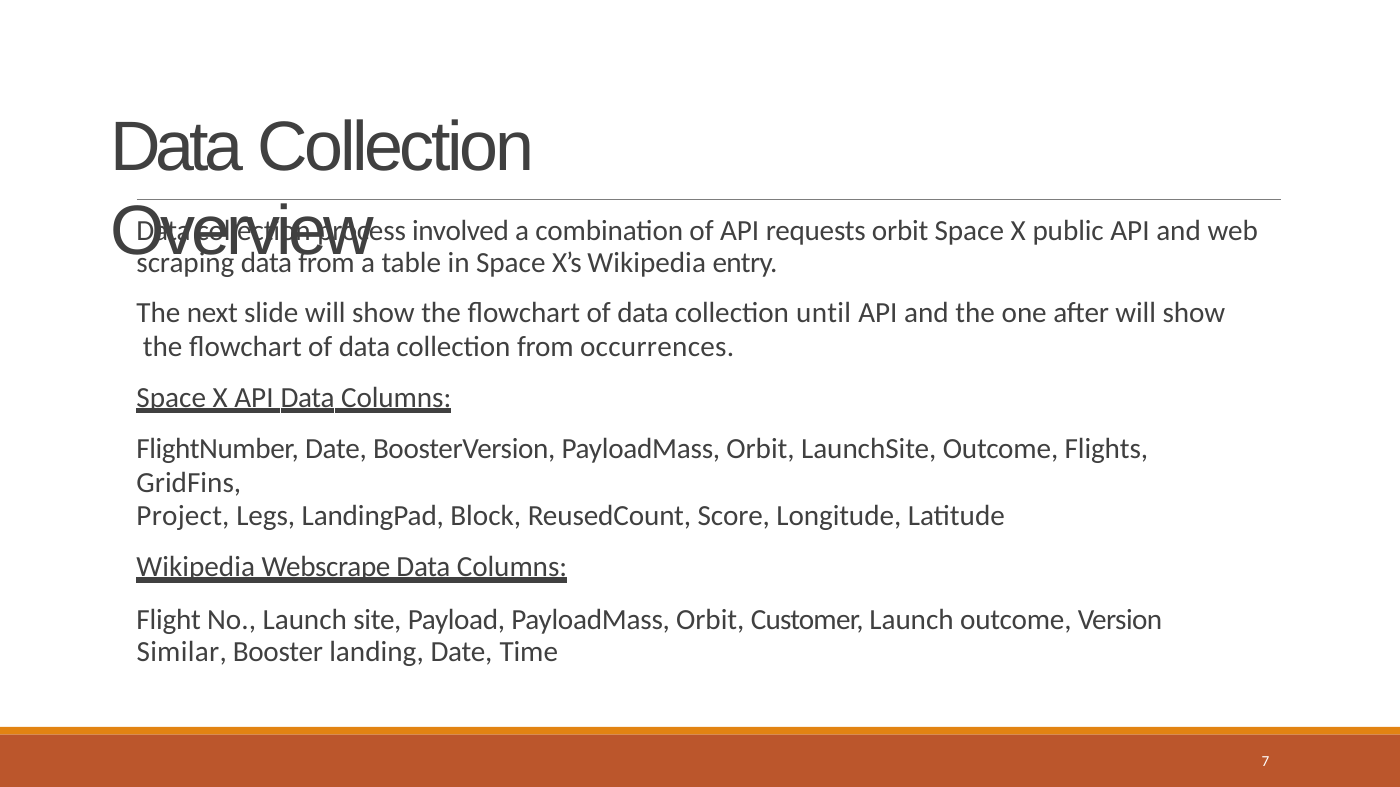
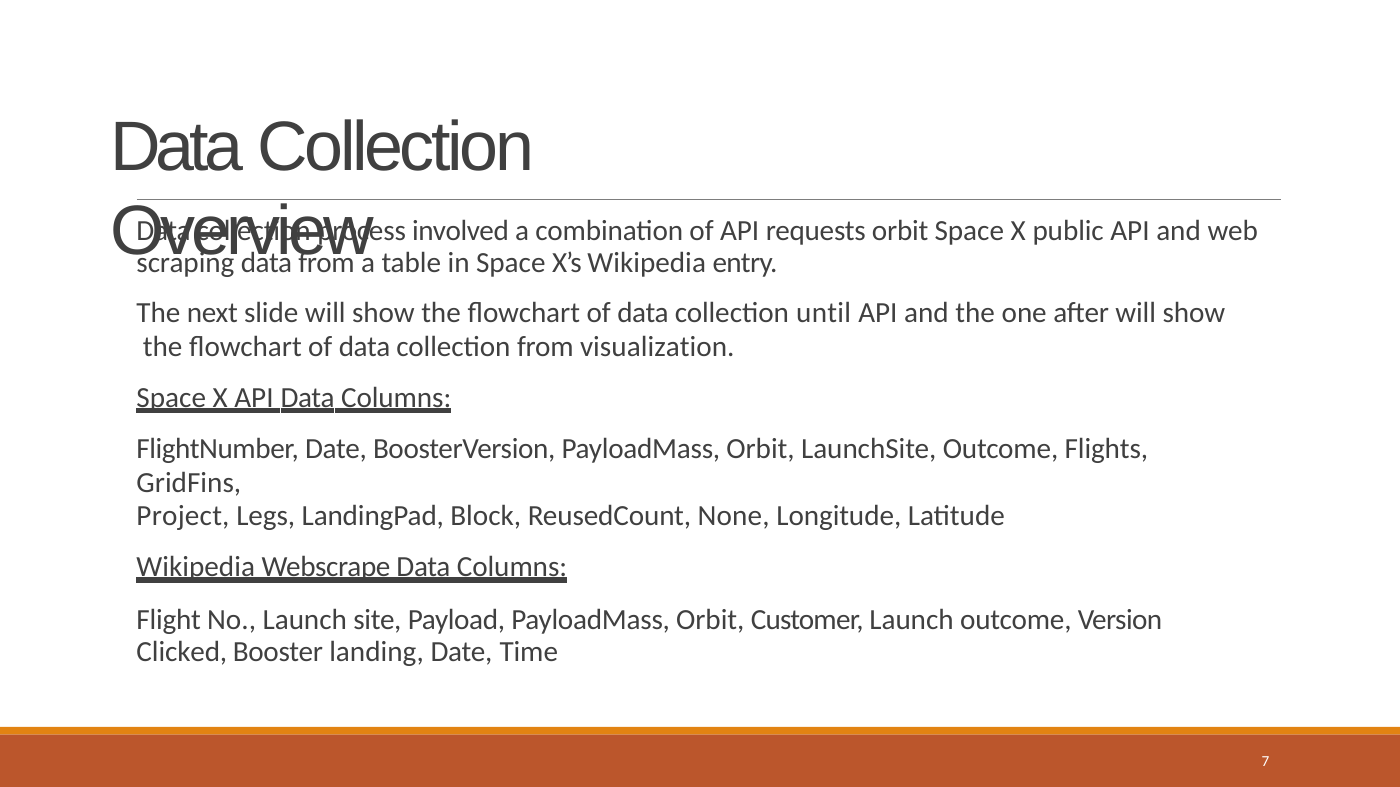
occurrences: occurrences -> visualization (657, 347)
Score: Score -> None (734, 516)
Similar: Similar -> Clicked (182, 653)
